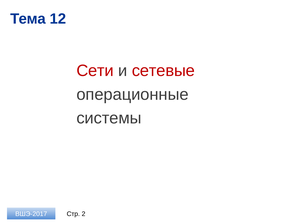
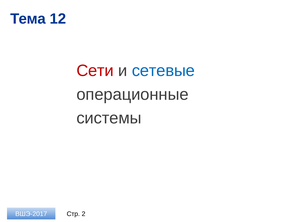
сетевые colour: red -> blue (163, 71)
